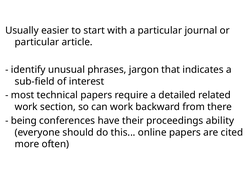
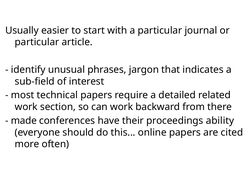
being: being -> made (24, 121)
